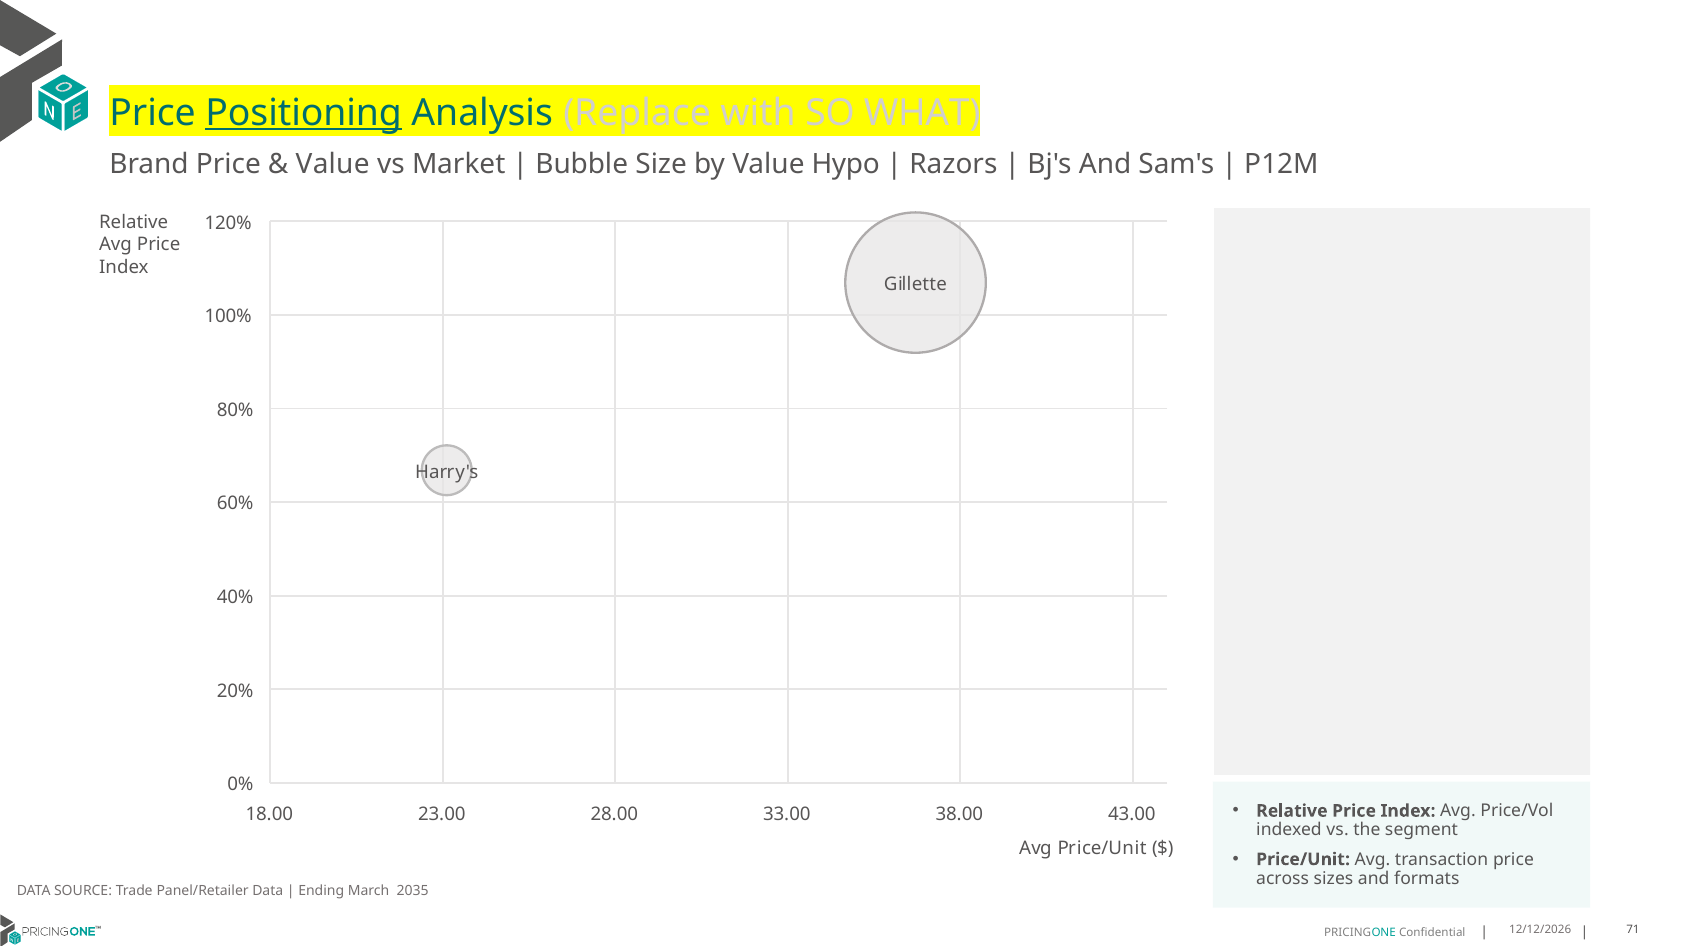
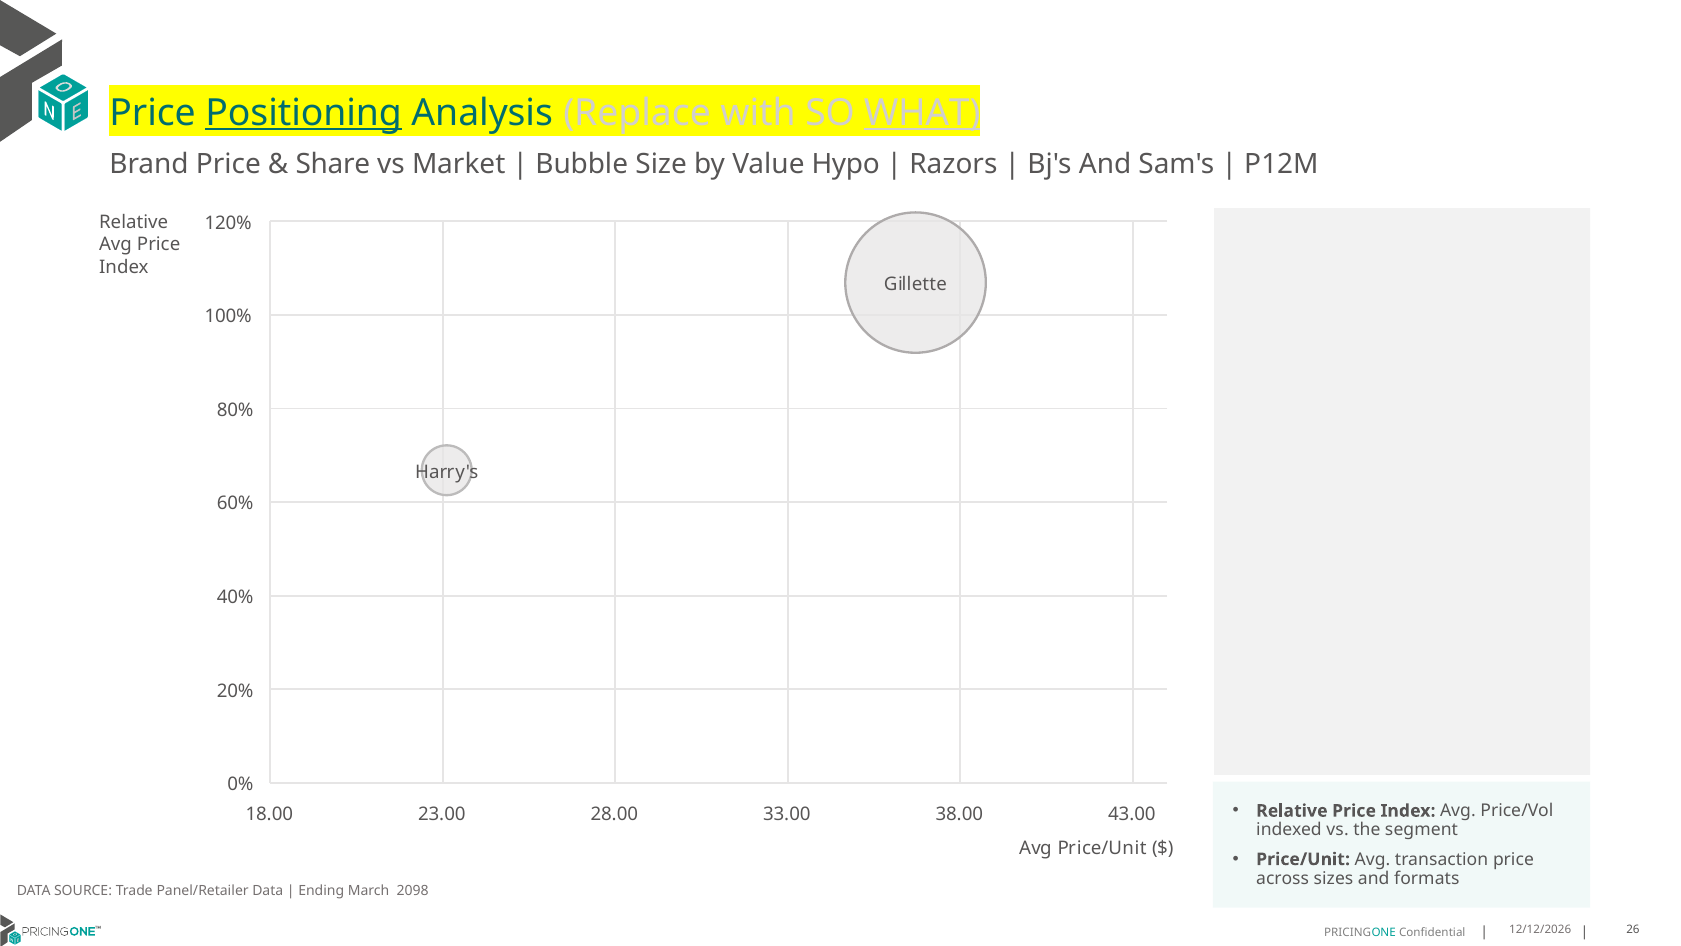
WHAT underline: none -> present (922, 113)
Value: Value -> Share (333, 164)
2035: 2035 -> 2098 (413, 891)
71: 71 -> 26 (1633, 930)
